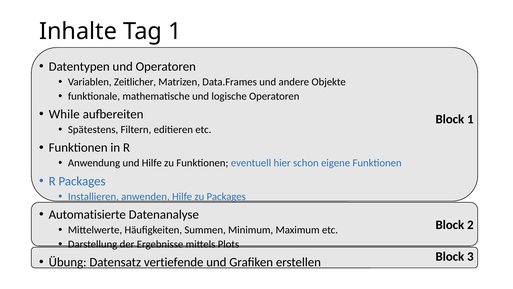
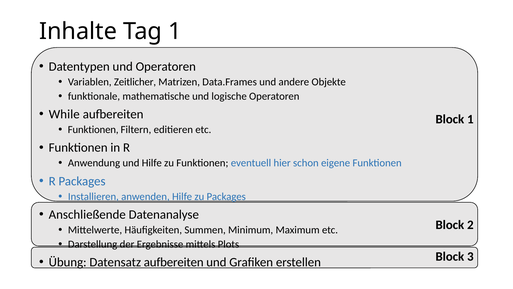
Spätestens: Spätestens -> Funktionen (93, 129)
Automatisierte: Automatisierte -> Anschließende (87, 214)
Datensatz vertiefende: vertiefende -> aufbereiten (174, 262)
